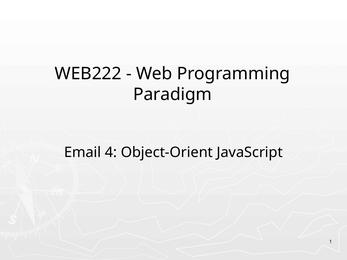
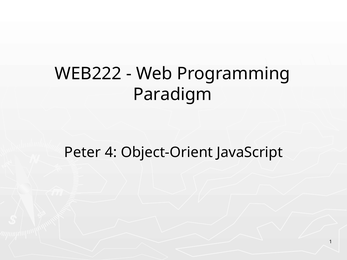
Email: Email -> Peter (83, 152)
